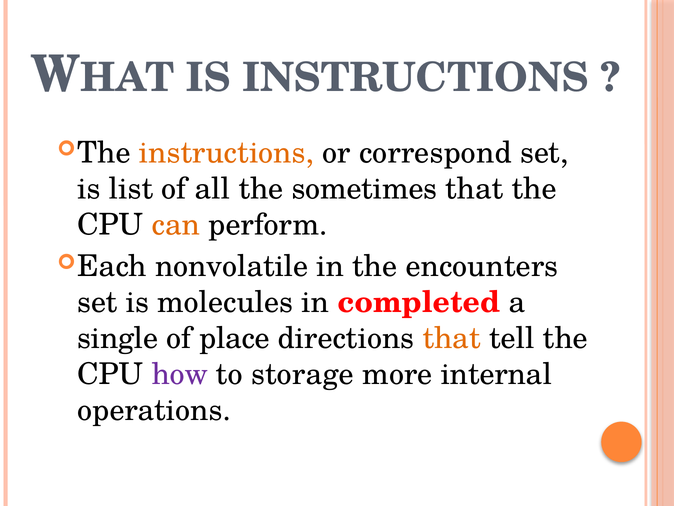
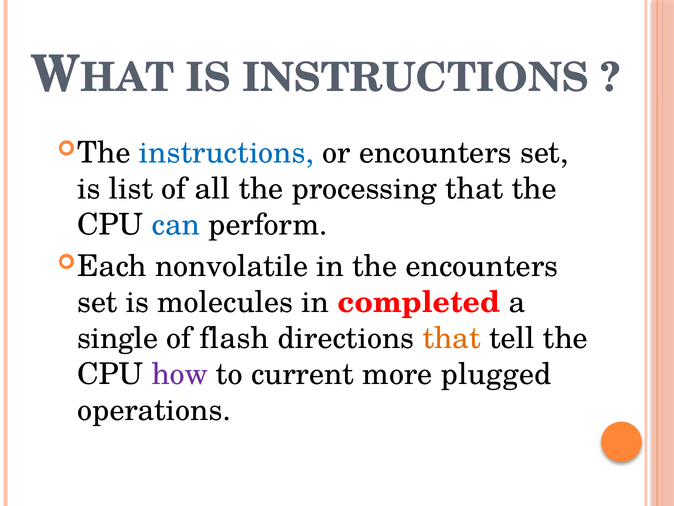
instructions colour: orange -> blue (226, 153)
or correspond: correspond -> encounters (435, 153)
sometimes: sometimes -> processing (364, 189)
can colour: orange -> blue (176, 225)
place: place -> flash (234, 338)
storage: storage -> current (303, 374)
internal: internal -> plugged (496, 374)
